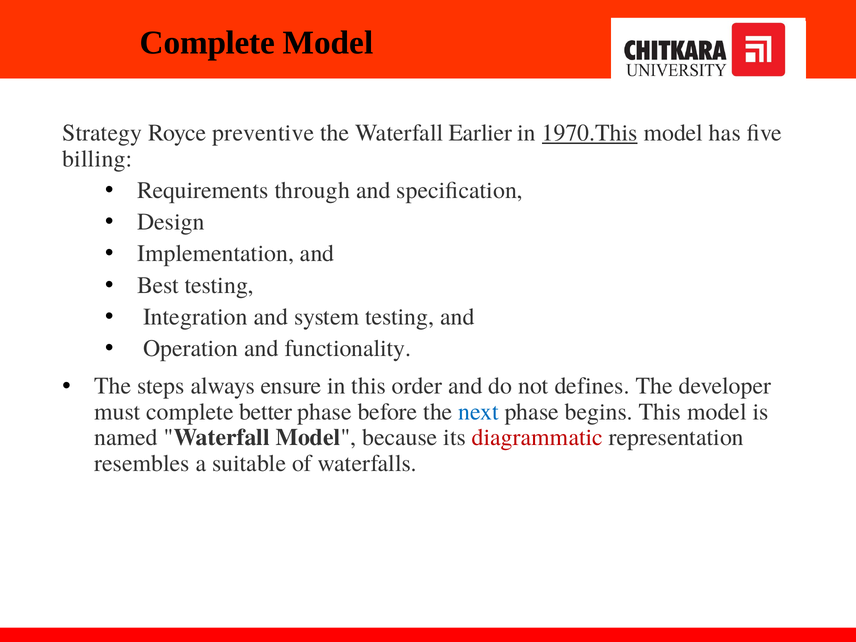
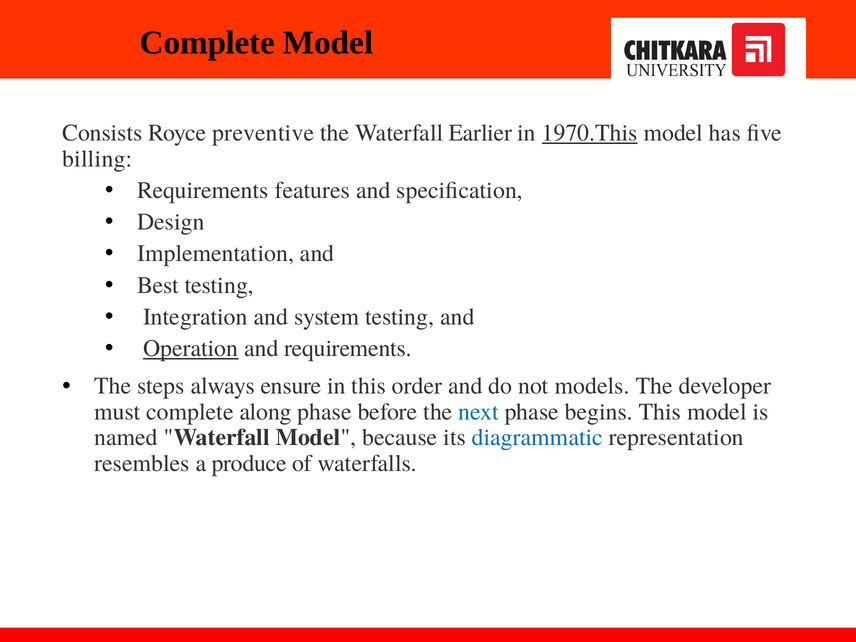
Strategy: Strategy -> Consists (102, 133)
through: through -> features (312, 190)
Operation underline: none -> present (191, 349)
and functionality: functionality -> requirements (348, 349)
defines: defines -> models (592, 386)
better: better -> along (266, 412)
diagrammatic colour: red -> blue (537, 438)
suitable: suitable -> produce (249, 463)
